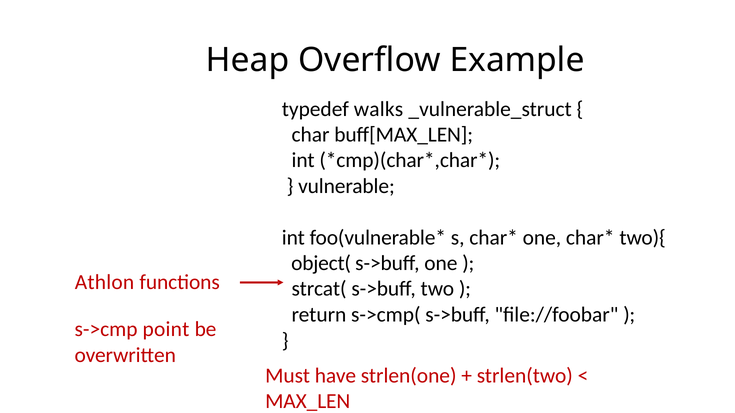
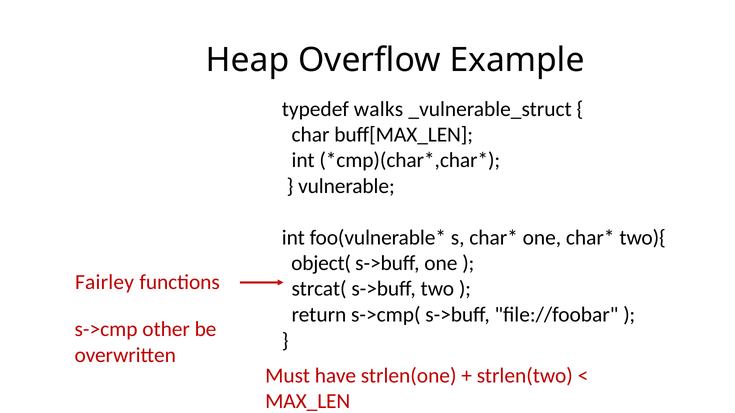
Athlon: Athlon -> Fairley (105, 283)
point: point -> other (166, 330)
